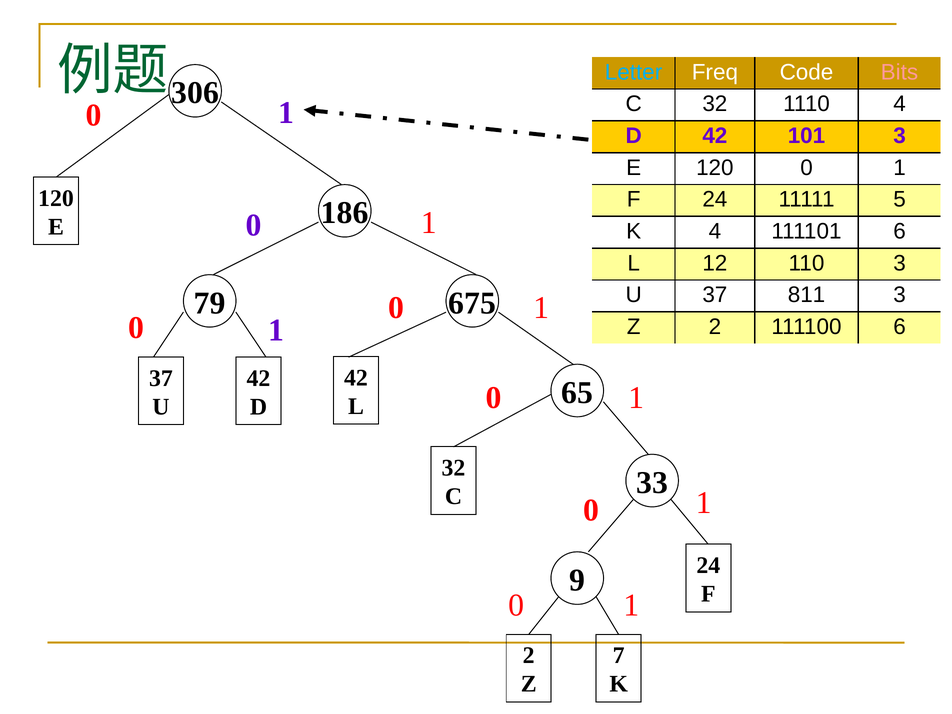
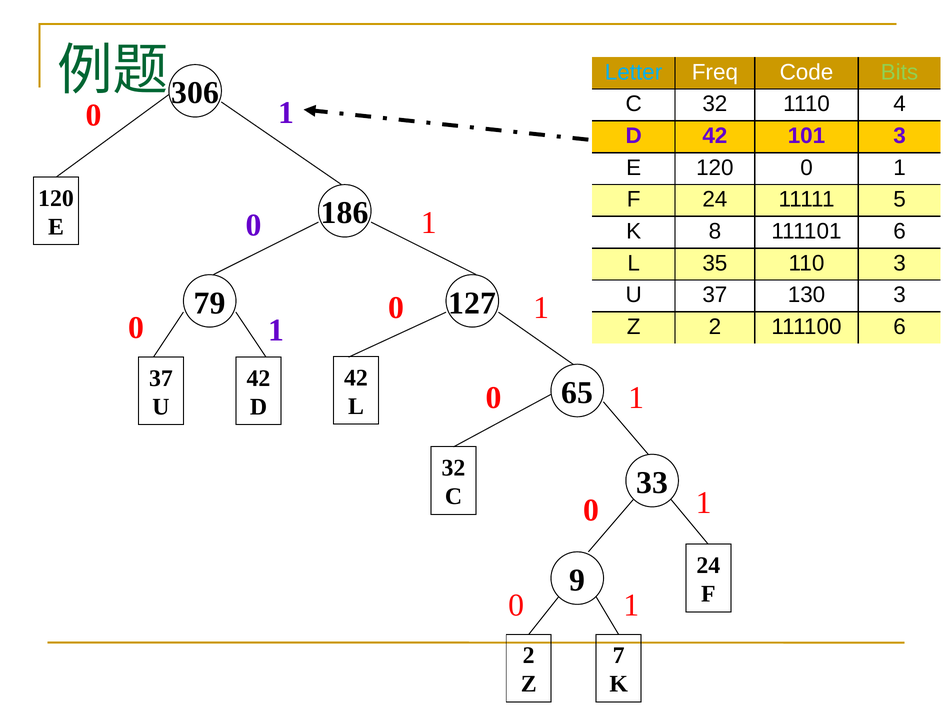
Bits colour: pink -> light green (899, 72)
K 4: 4 -> 8 (715, 231)
12: 12 -> 35 (715, 263)
811: 811 -> 130 (807, 295)
675: 675 -> 127 (472, 303)
